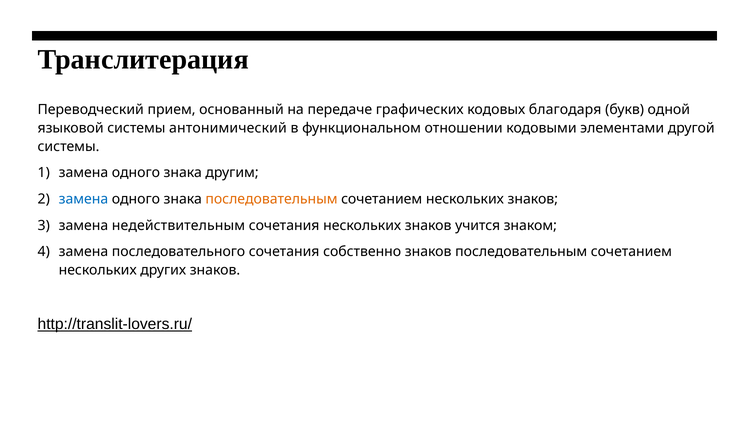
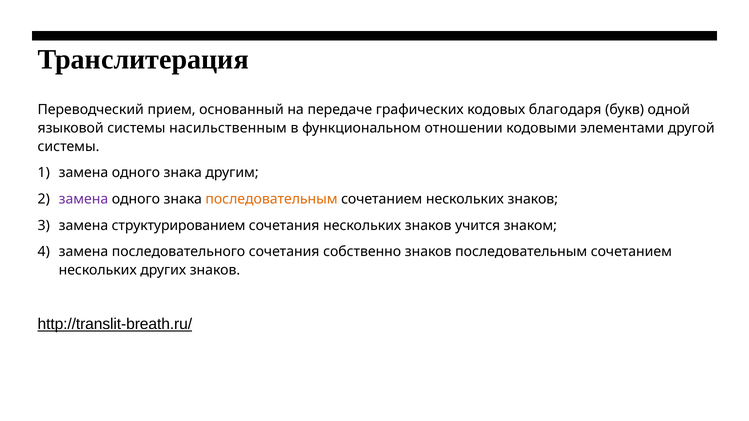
антонимический: антонимический -> насильственным (228, 128)
замена colour: blue -> purple (83, 199)
недействительным: недействительным -> структурированием (179, 226)
http://translit-lovers.ru/: http://translit-lovers.ru/ -> http://translit-breath.ru/ (115, 324)
